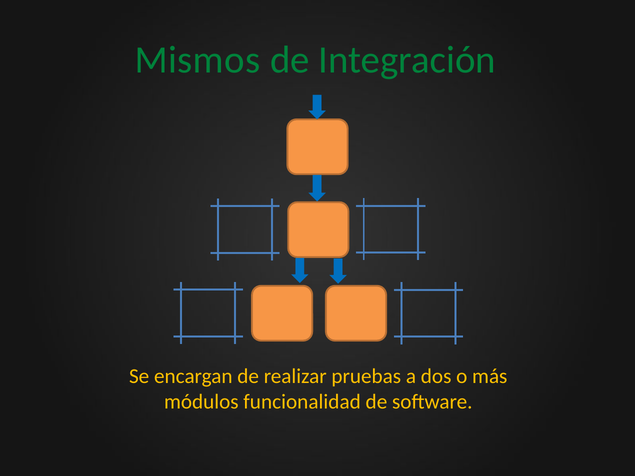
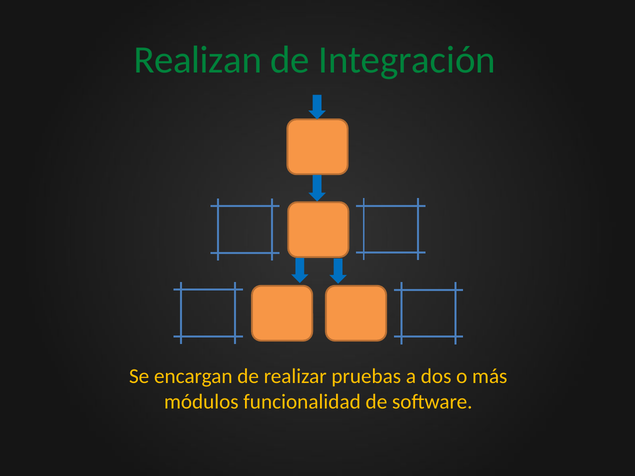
Mismos: Mismos -> Realizan (198, 60)
